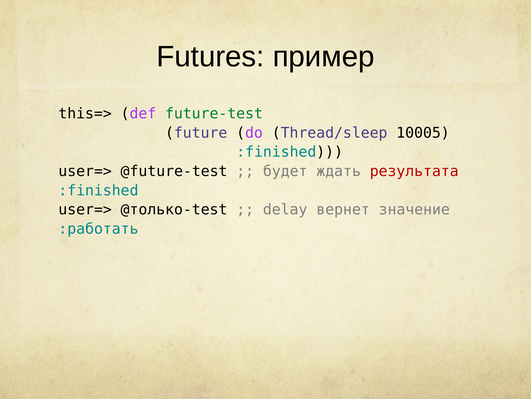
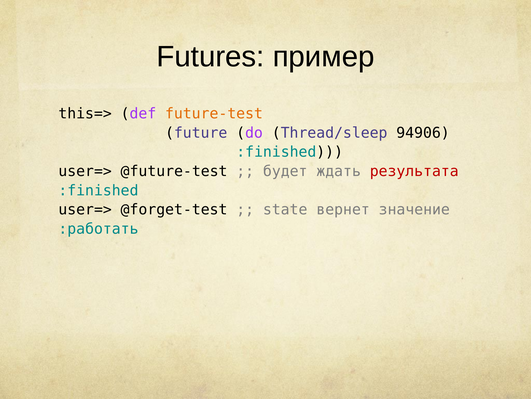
future-test colour: green -> orange (214, 113)
10005: 10005 -> 94906 (423, 133)
@только-test: @только-test -> @forget-test (174, 209)
delay: delay -> state (285, 209)
